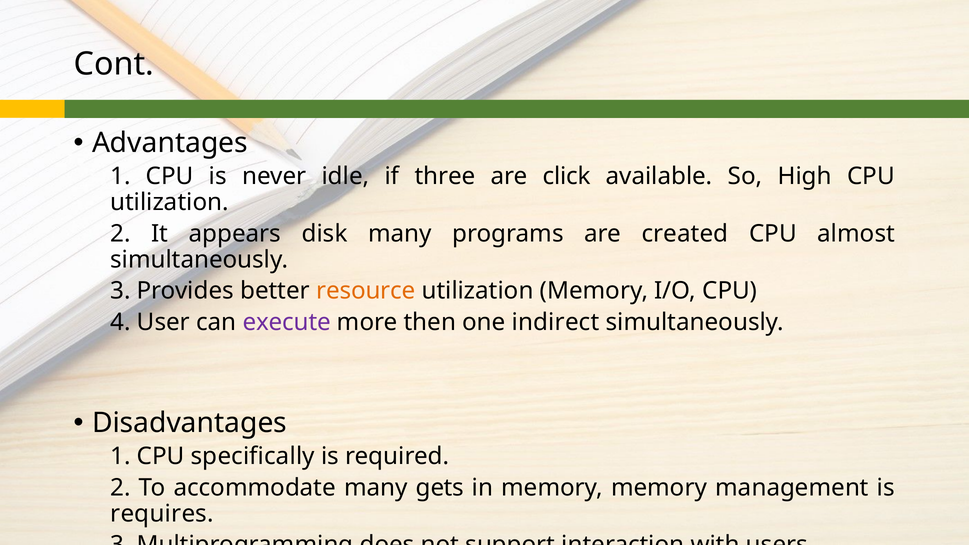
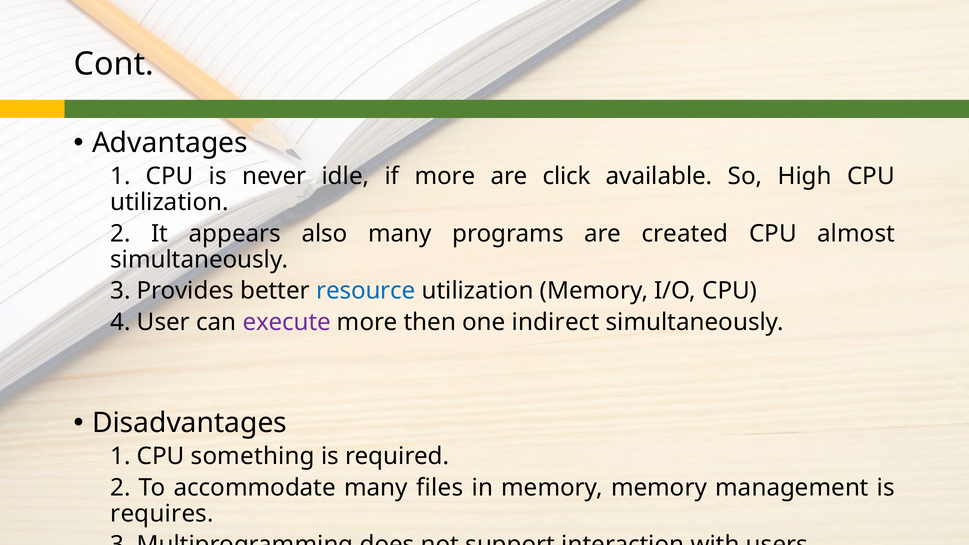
if three: three -> more (445, 176)
disk: disk -> also (325, 234)
resource colour: orange -> blue (366, 291)
specifically: specifically -> something (253, 456)
gets: gets -> files (440, 488)
